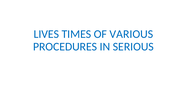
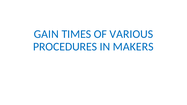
LIVES: LIVES -> GAIN (46, 34)
SERIOUS: SERIOUS -> MAKERS (133, 47)
